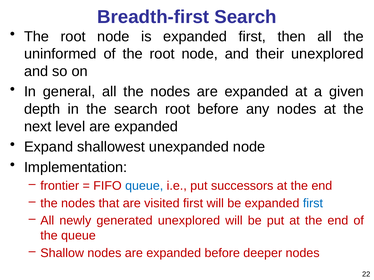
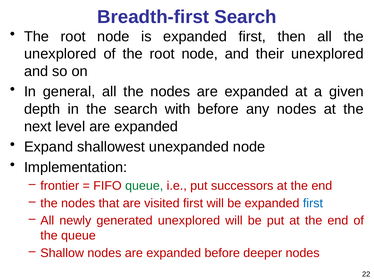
uninformed: uninformed -> unexplored (60, 54)
search root: root -> with (178, 109)
queue colour: blue -> green (144, 186)
